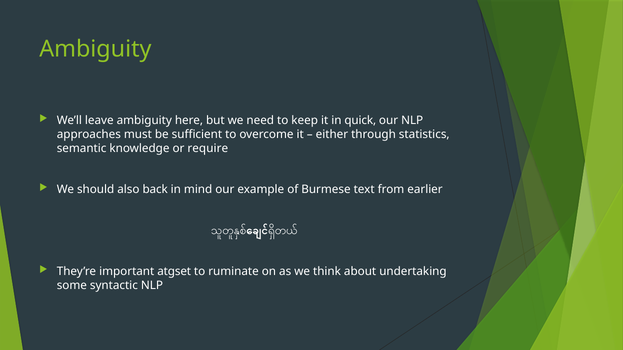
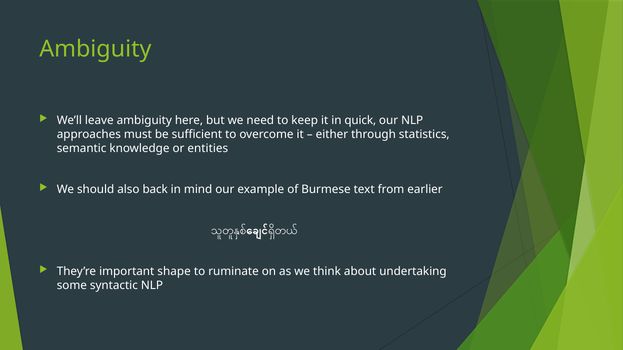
require: require -> entities (208, 149)
atgset: atgset -> shape (174, 272)
